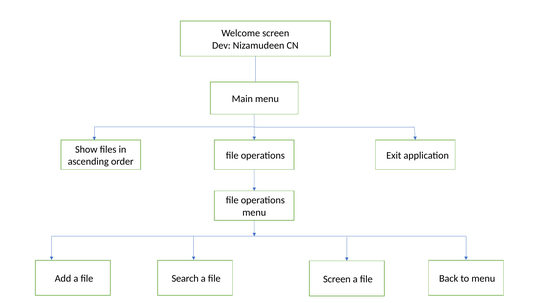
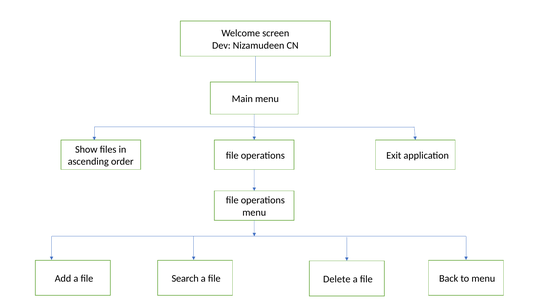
file Screen: Screen -> Delete (337, 279)
